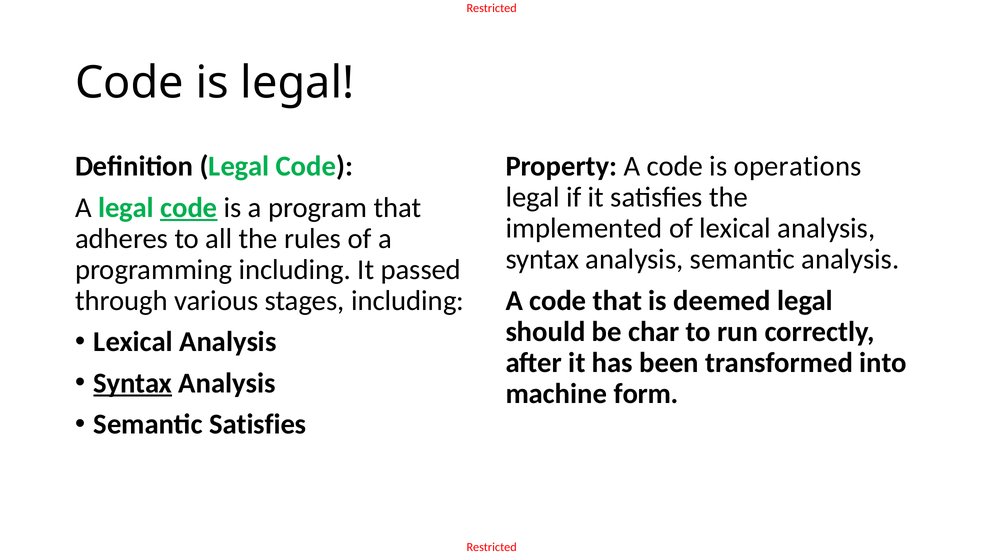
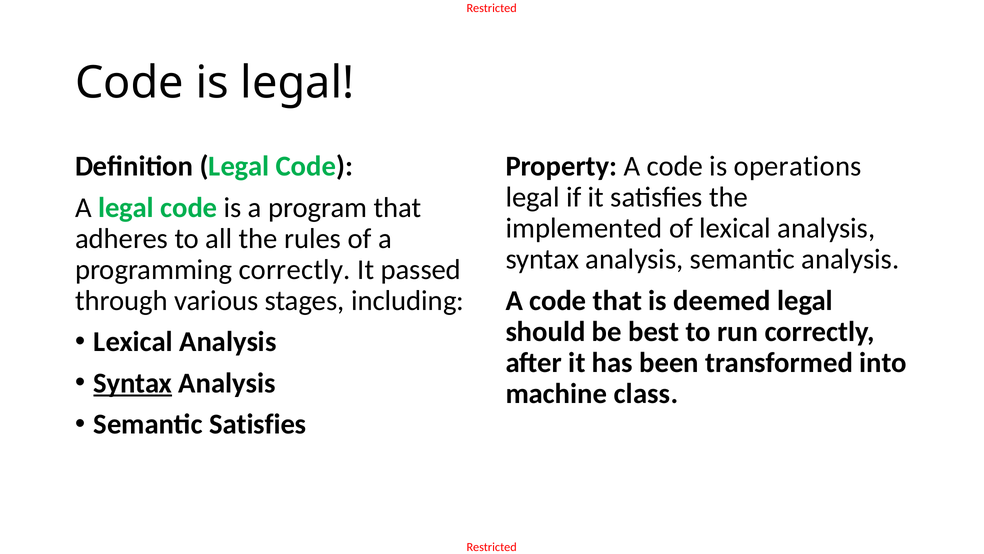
code underline: present -> none (189, 208)
programming including: including -> correctly (295, 269)
char: char -> best (654, 331)
form: form -> class (646, 393)
